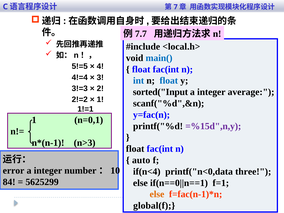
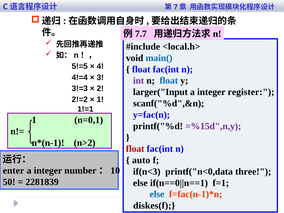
int colour: blue -> purple (139, 81)
sorted("Input: sorted("Input -> larger("Input (160, 92)
average: average -> register (251, 92)
n>3: n>3 -> n>2 (85, 143)
float colour: black -> red (135, 149)
error: error -> enter (14, 171)
if(n<4: if(n<4 -> if(n<3 (147, 172)
84: 84 -> 50 (9, 182)
5625299: 5625299 -> 2281839 (42, 182)
else colour: orange -> blue (157, 194)
global(f: global(f -> diskes(f (154, 206)
